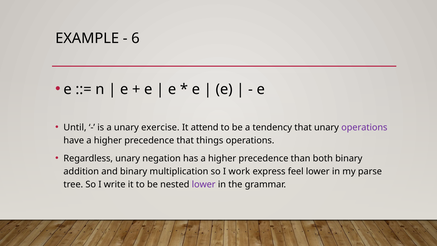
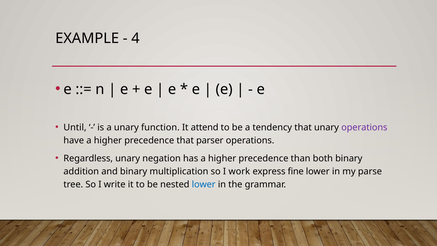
6: 6 -> 4 (135, 38)
exercise: exercise -> function (160, 127)
things: things -> parser (210, 141)
feel: feel -> fine (296, 171)
lower colour: purple -> blue (204, 184)
